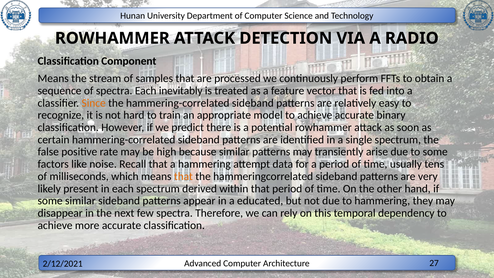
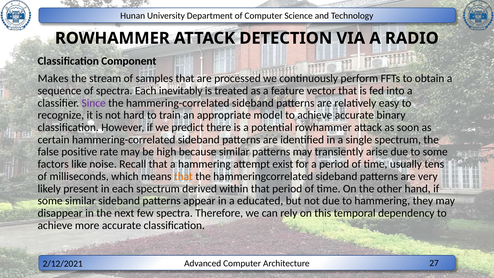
Means: Means -> Makes (53, 79)
Since colour: orange -> purple (94, 103)
data: data -> exist (283, 164)
